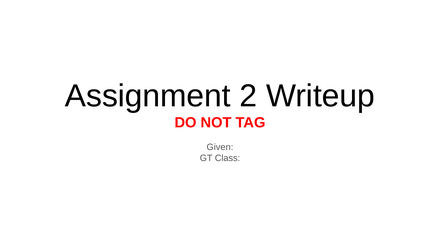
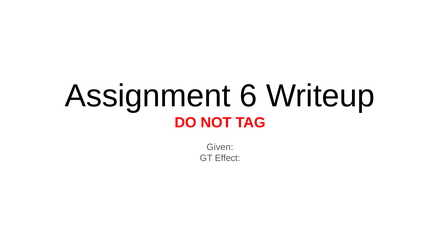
2: 2 -> 6 (248, 96)
Class: Class -> Effect (228, 158)
